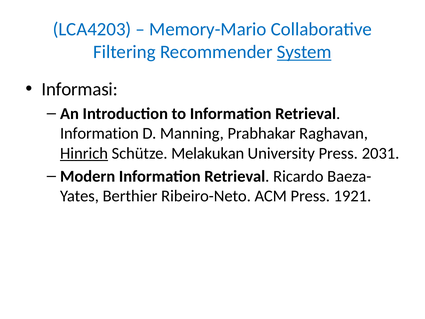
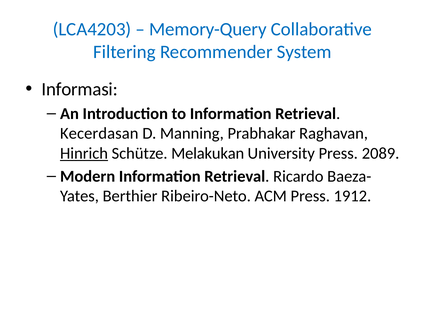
Memory-Mario: Memory-Mario -> Memory-Query (208, 29)
System underline: present -> none (304, 52)
Information: Information -> Kecerdasan (99, 133)
2031: 2031 -> 2089 (381, 153)
1921: 1921 -> 1912 (352, 196)
